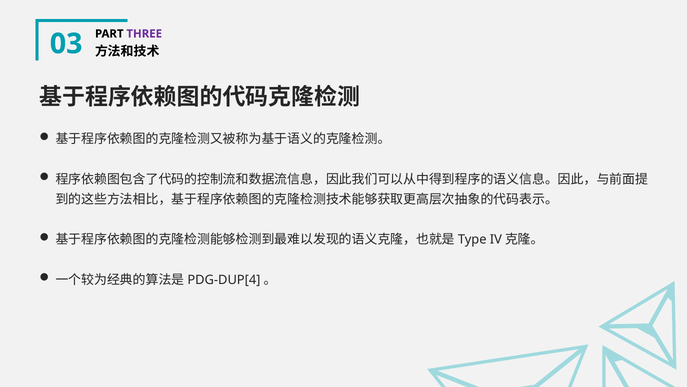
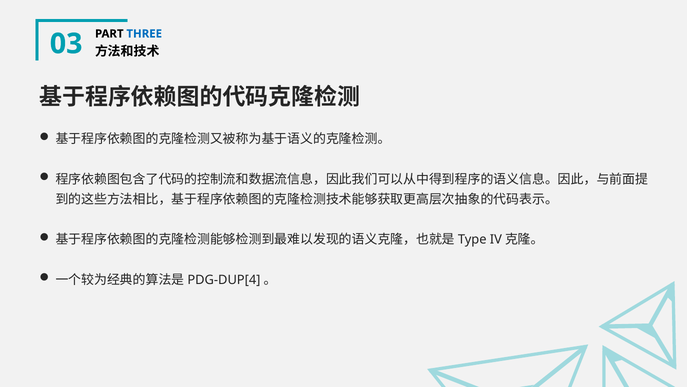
THREE colour: purple -> blue (144, 34)
